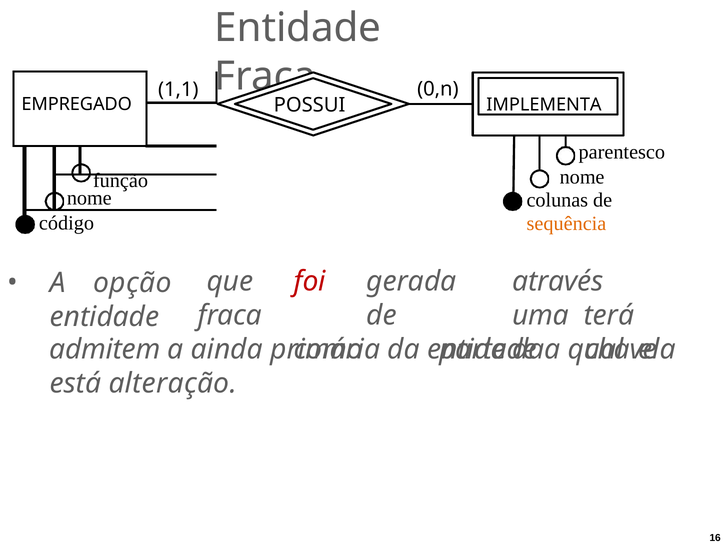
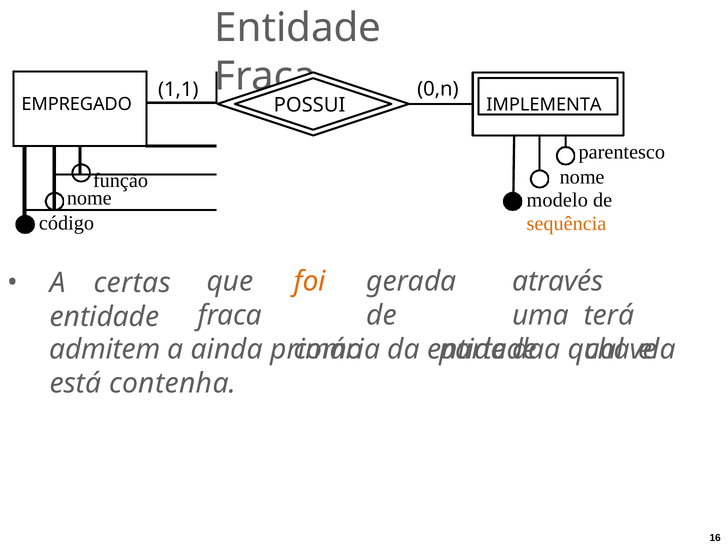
colunas: colunas -> modelo (557, 200)
foi colour: red -> orange (310, 281)
opção: opção -> certas (132, 283)
alteração: alteração -> contenha (173, 383)
